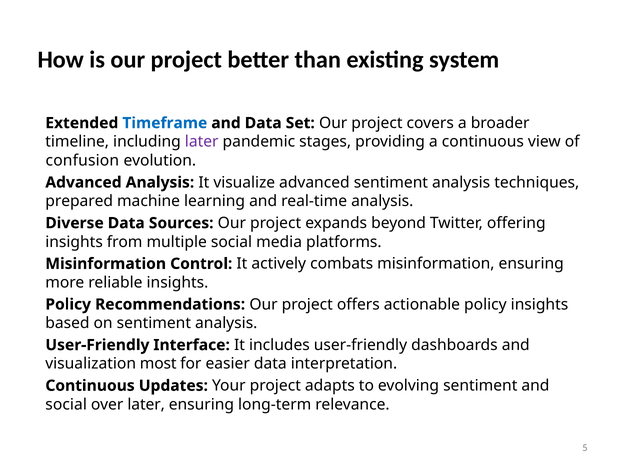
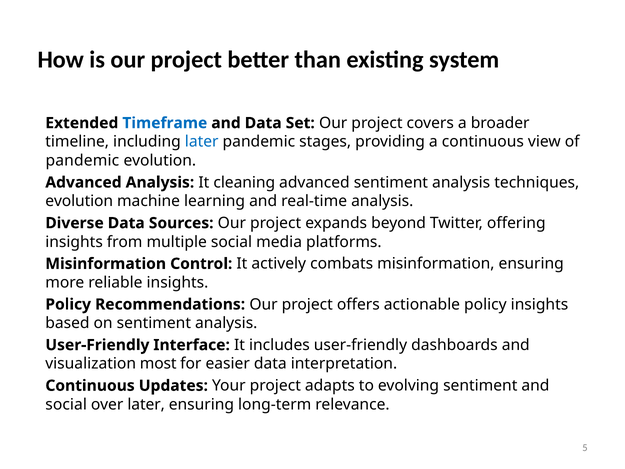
later colour: purple -> blue (202, 142)
confusion: confusion -> pandemic (82, 160)
visualize: visualize -> cleaning (244, 182)
prepared: prepared -> evolution (79, 201)
